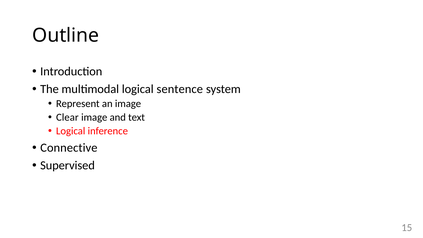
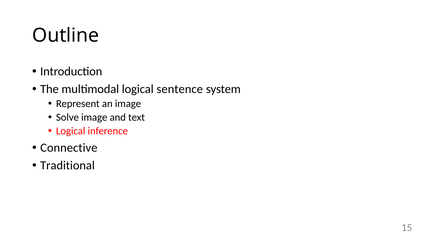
Clear: Clear -> Solve (67, 117)
Supervised: Supervised -> Traditional (67, 165)
